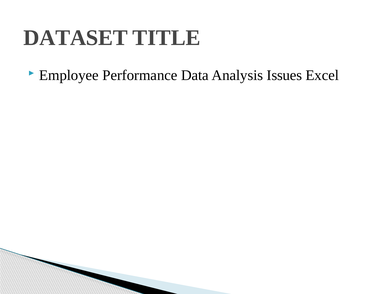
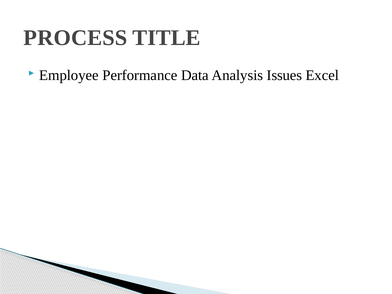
DATASET: DATASET -> PROCESS (75, 38)
